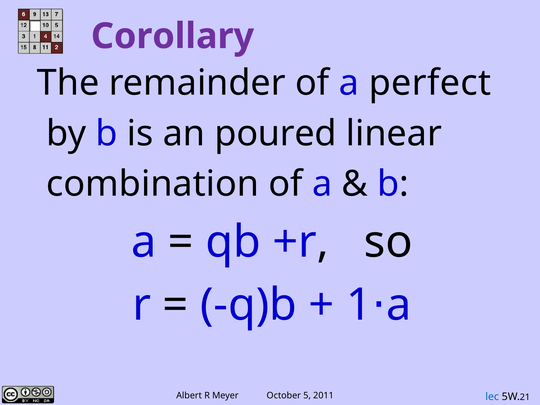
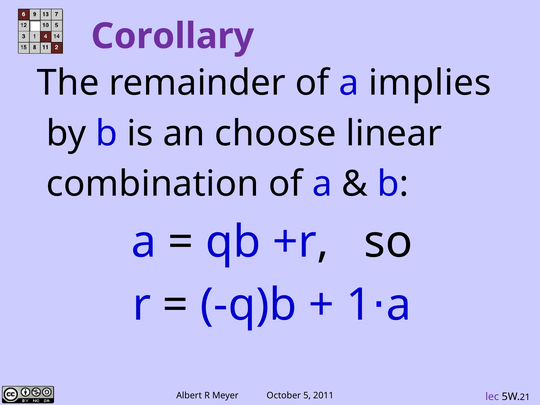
perfect: perfect -> implies (430, 83)
poured: poured -> choose (275, 133)
lec colour: blue -> purple (492, 397)
